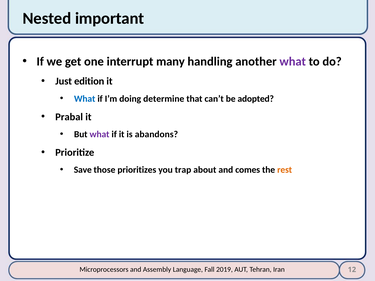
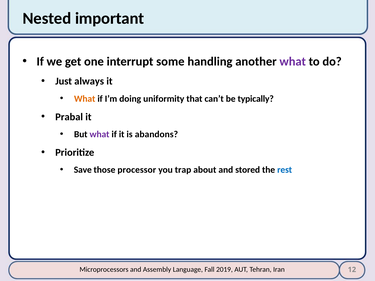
many: many -> some (170, 61)
edition: edition -> always (89, 81)
What colour: blue -> orange (85, 99)
determine: determine -> uniformity (164, 99)
adopted: adopted -> typically (256, 99)
prioritizes: prioritizes -> processor (137, 170)
comes: comes -> stored (248, 170)
rest colour: orange -> blue (285, 170)
